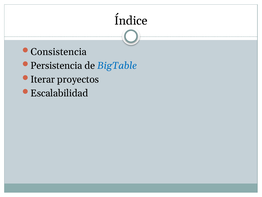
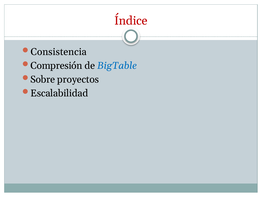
Índice colour: black -> red (131, 21)
Persistencia: Persistencia -> Compresión (56, 65)
Iterar: Iterar -> Sobre (43, 79)
